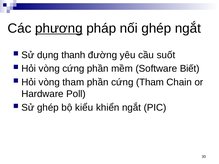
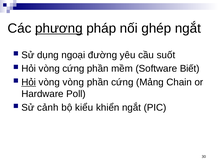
thanh: thanh -> ngoại (73, 55)
Hỏi underline: none -> present (29, 82)
vòng tham: tham -> vòng (73, 82)
cứng Tham: Tham -> Mảng (150, 82)
Sử ghép: ghép -> cảnh (48, 108)
